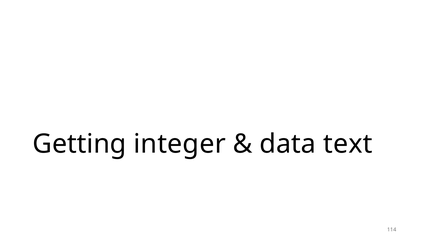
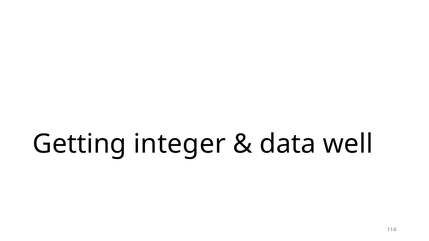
text: text -> well (348, 144)
